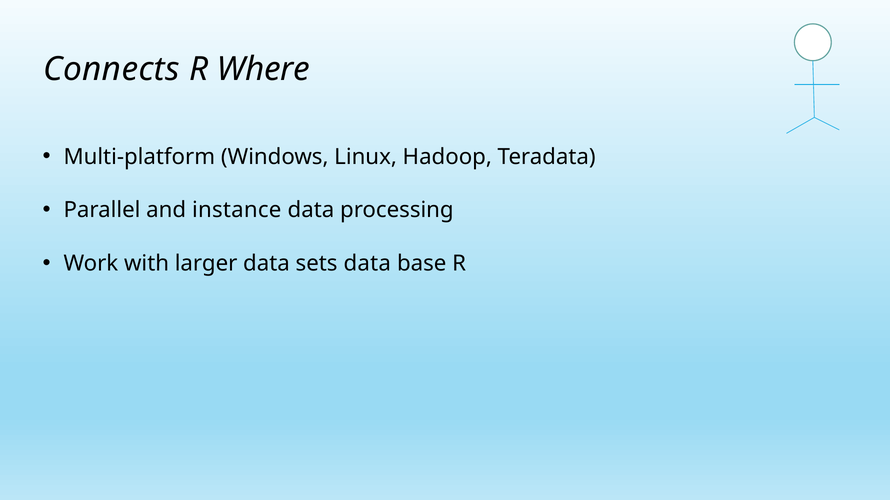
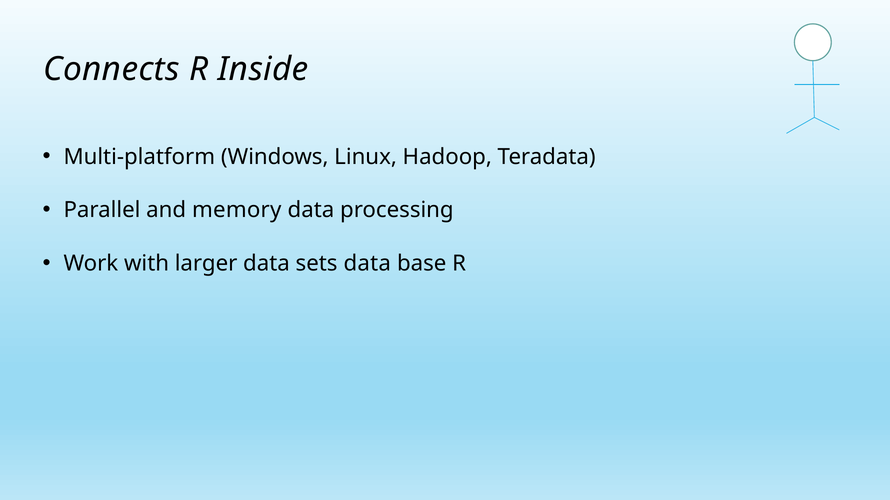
Where: Where -> Inside (263, 69)
instance: instance -> memory (237, 210)
